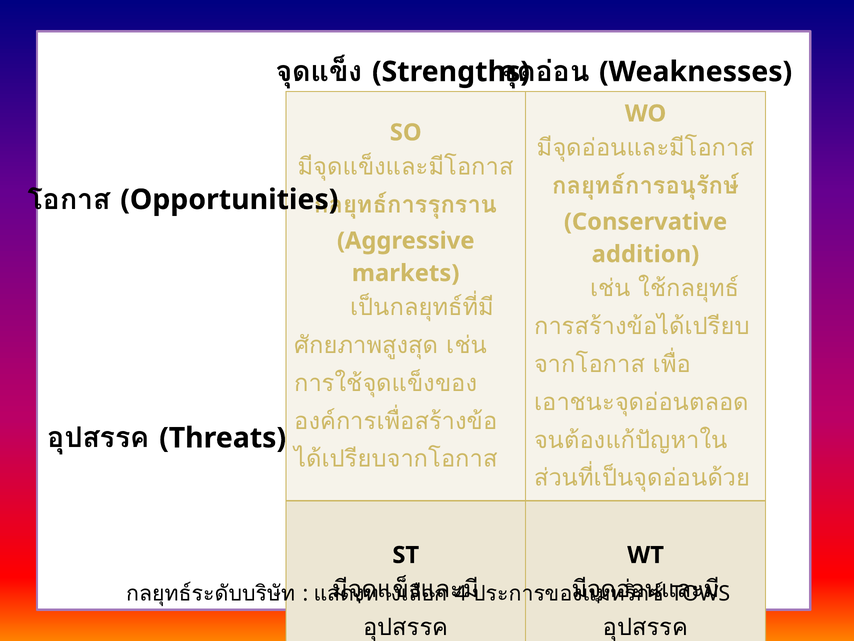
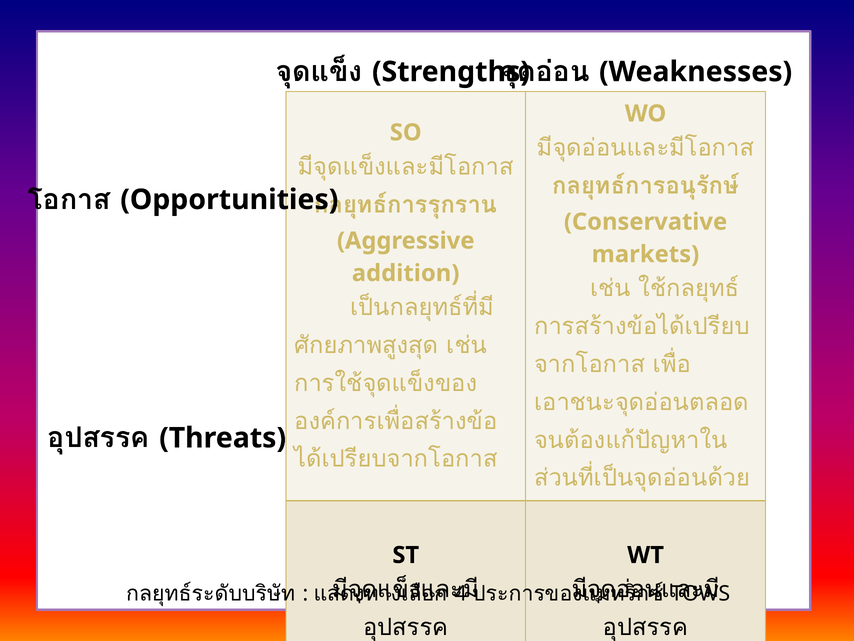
addition: addition -> markets (645, 254)
markets: markets -> addition (406, 273)
